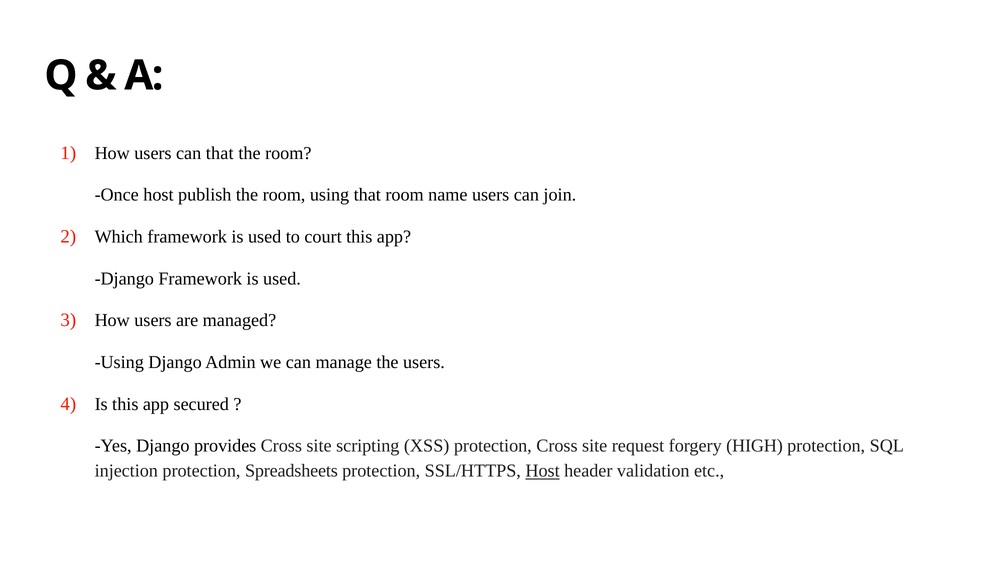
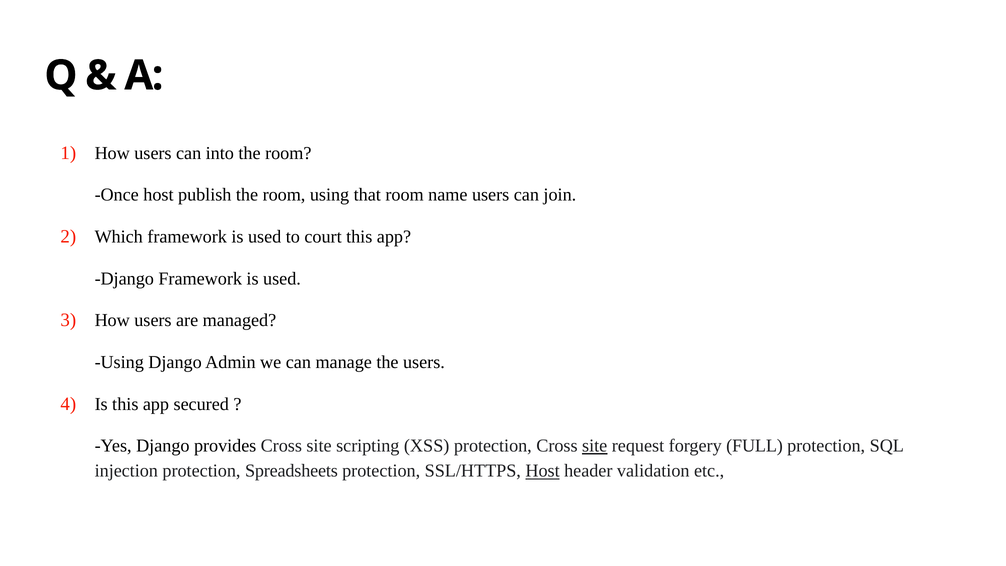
can that: that -> into (220, 153)
site underline: none -> present (595, 446)
HIGH: HIGH -> FULL (755, 446)
